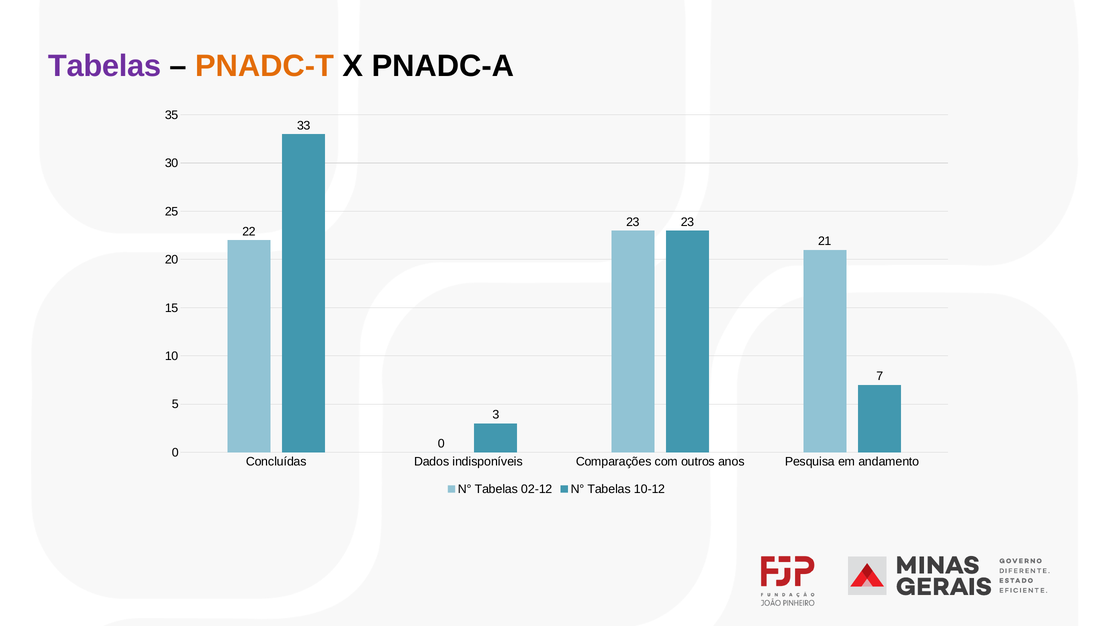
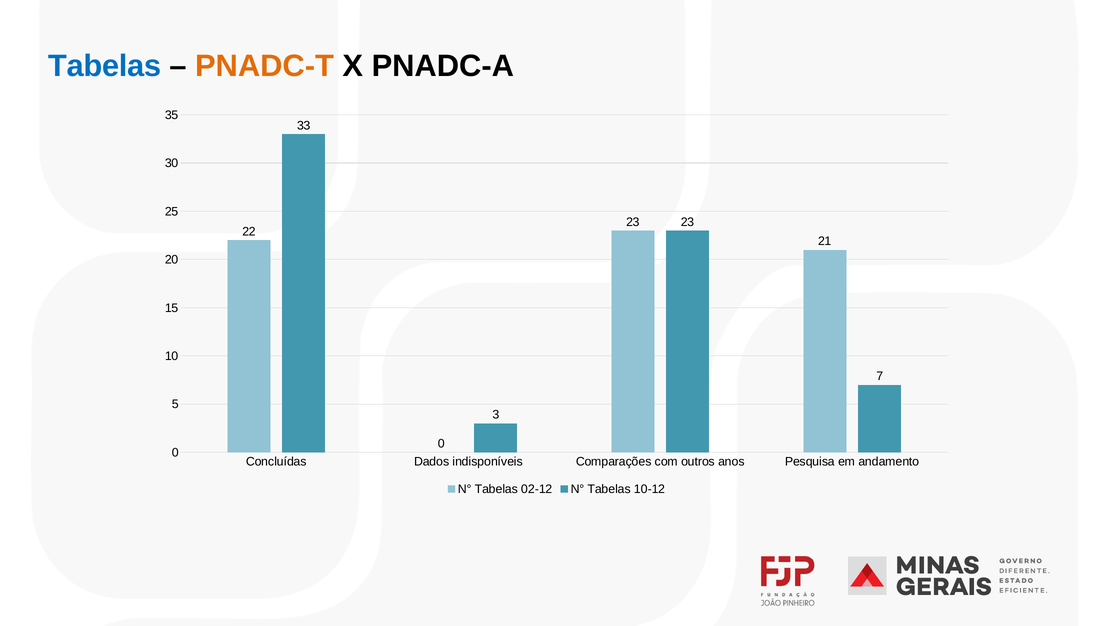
Tabelas colour: purple -> blue (105, 66)
